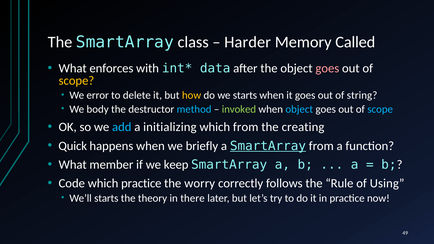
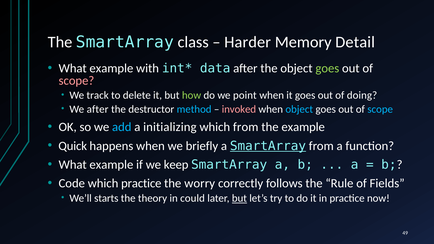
Called: Called -> Detail (355, 42)
enforces: enforces -> example (111, 68)
goes colour: pink -> light green (327, 68)
scope colour: yellow -> pink (76, 81)
error: error -> track (98, 95)
how colour: yellow -> light green (192, 95)
we starts: starts -> point (245, 95)
string: string -> doing (362, 95)
We body: body -> after (98, 109)
invoked colour: light green -> pink (239, 109)
the creating: creating -> example (303, 127)
member: member -> example (111, 165)
Using: Using -> Fields (387, 184)
there: there -> could (193, 198)
but underline: none -> present (239, 198)
